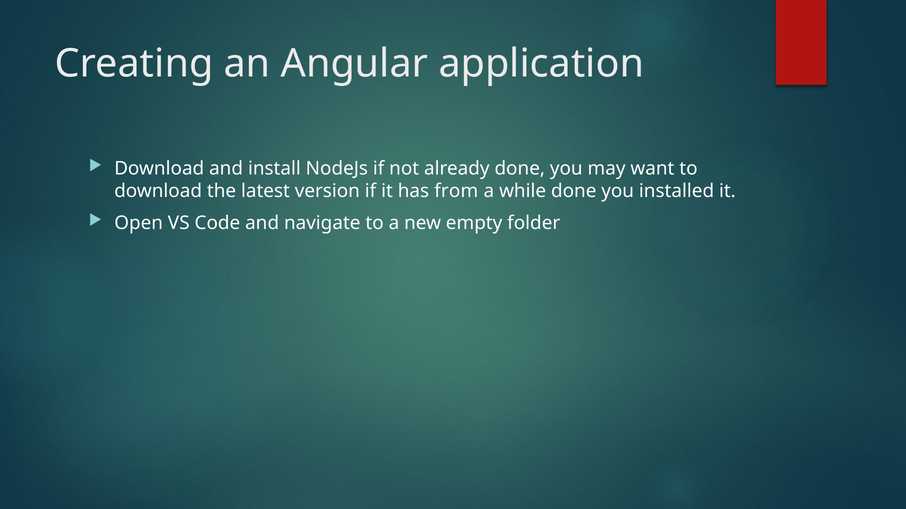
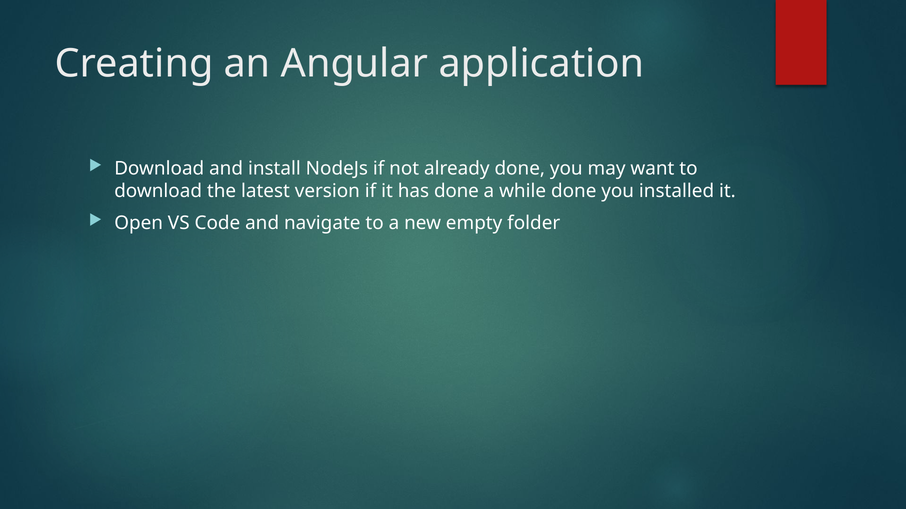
has from: from -> done (456, 191)
